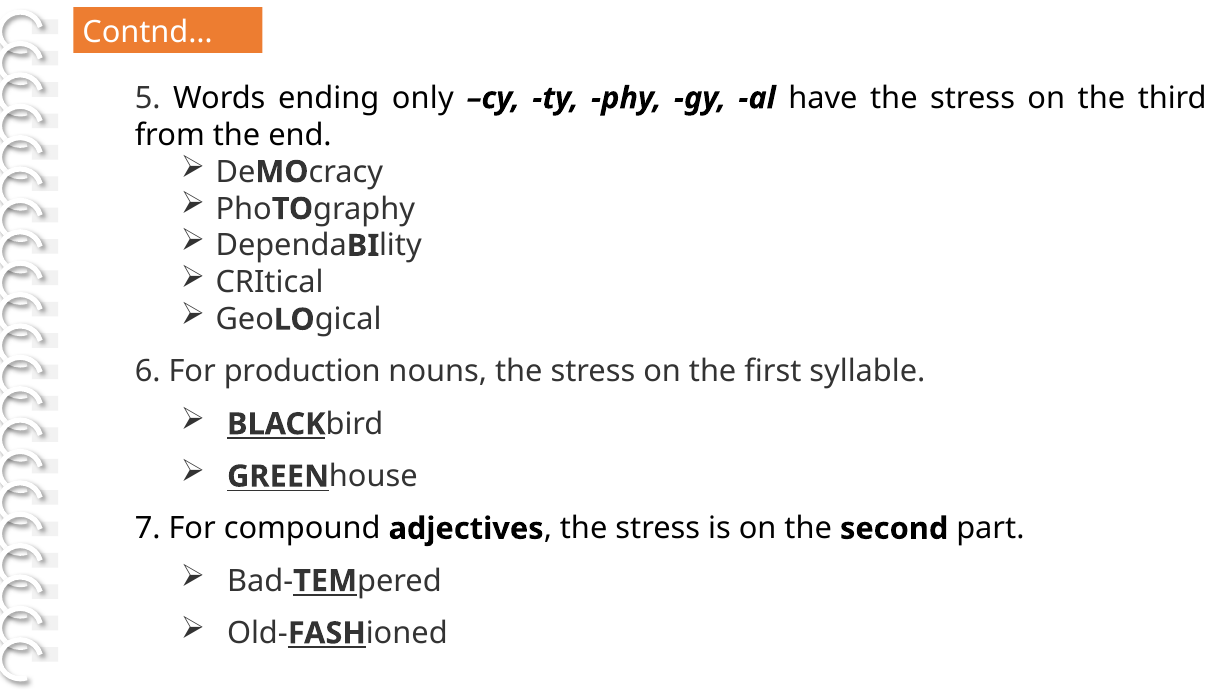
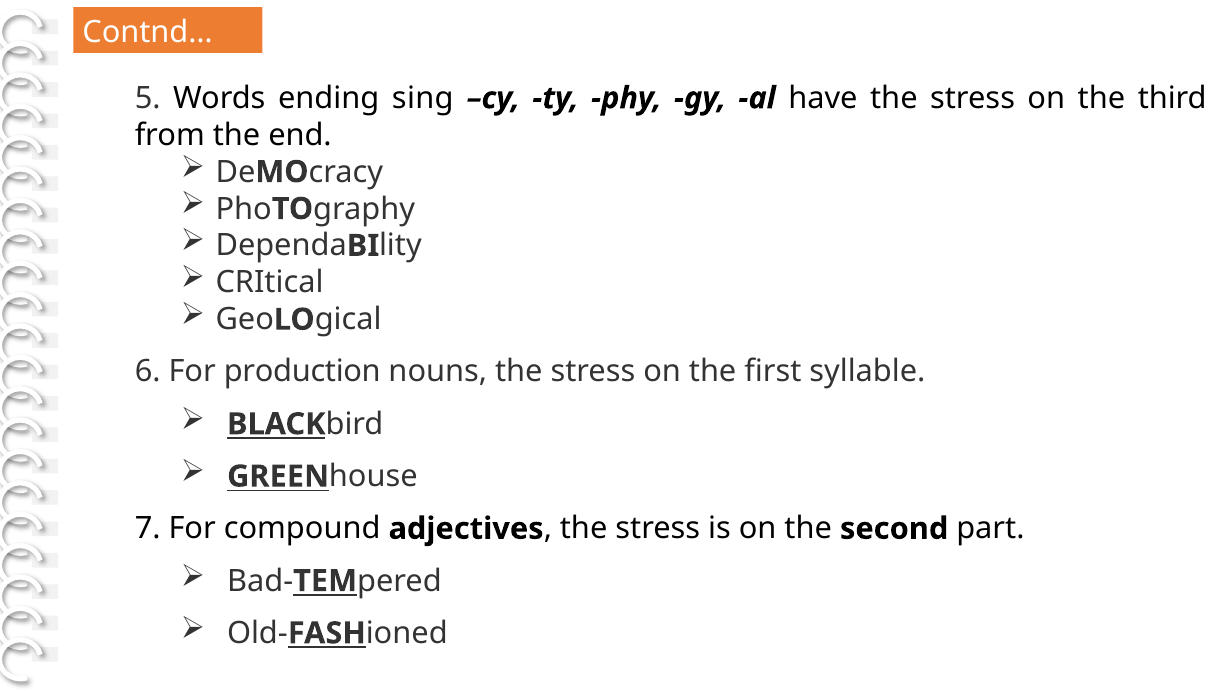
only: only -> sing (423, 98)
